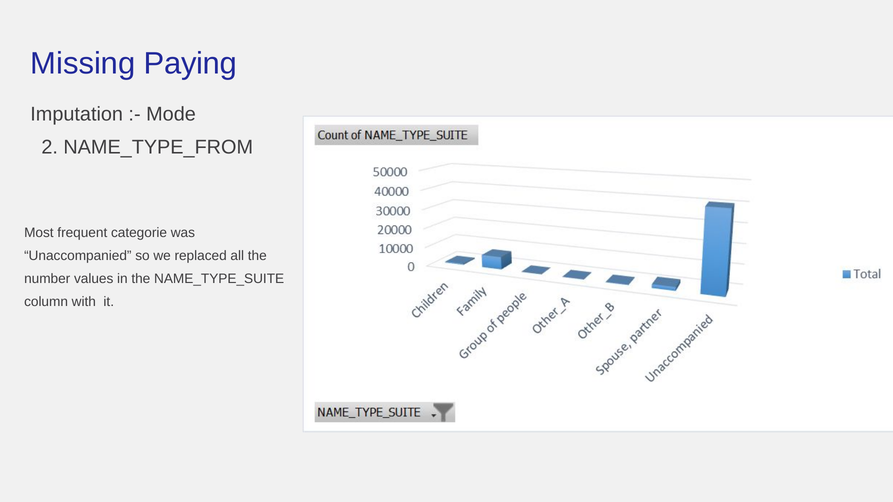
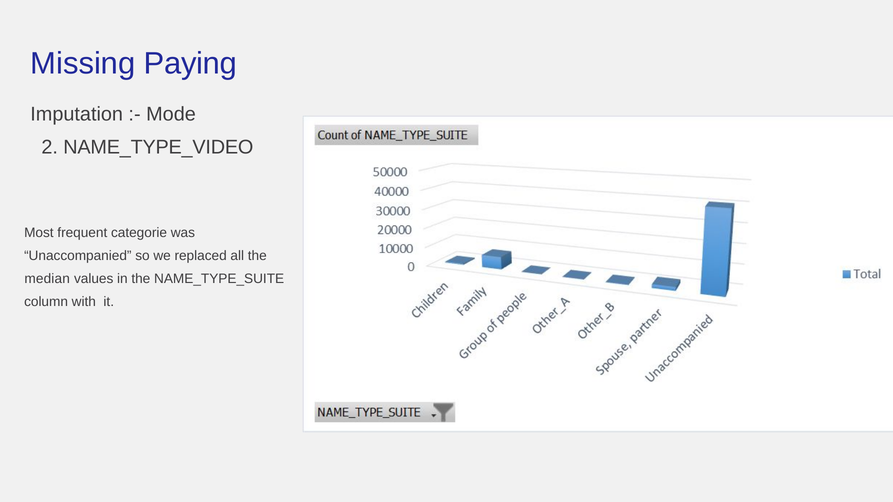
NAME_TYPE_FROM: NAME_TYPE_FROM -> NAME_TYPE_VIDEO (158, 147)
number: number -> median (47, 279)
